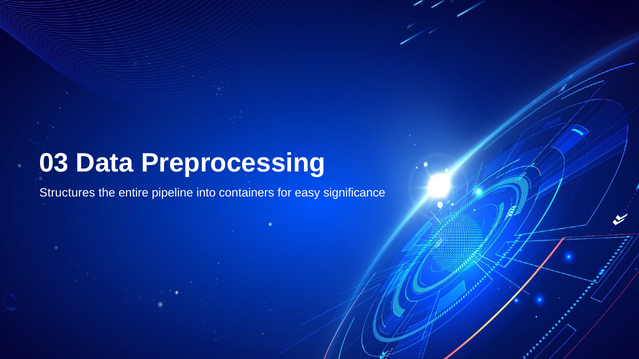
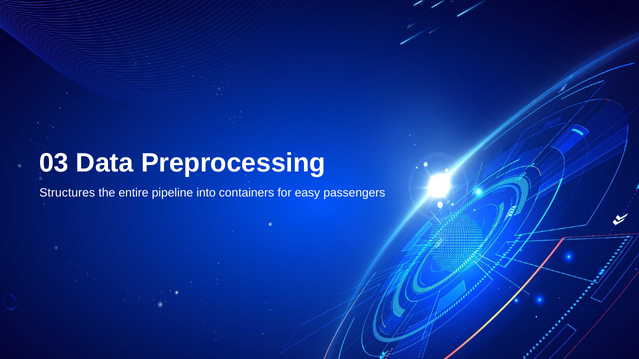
significance: significance -> passengers (354, 193)
